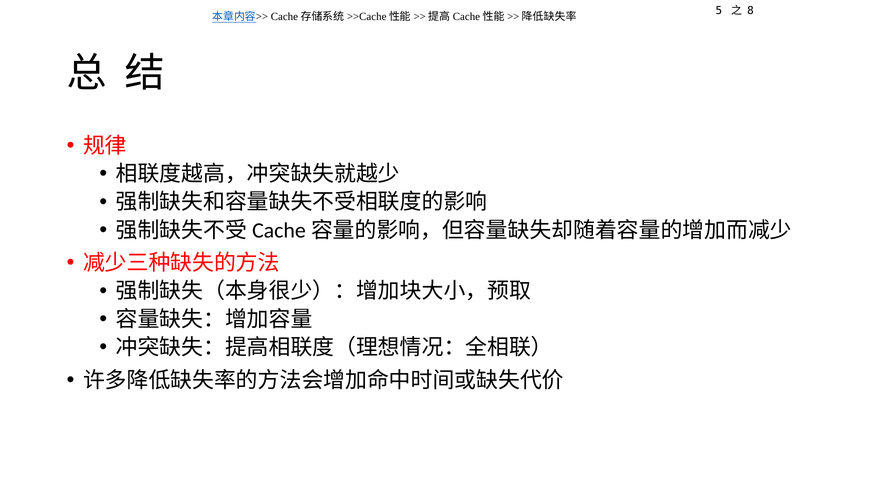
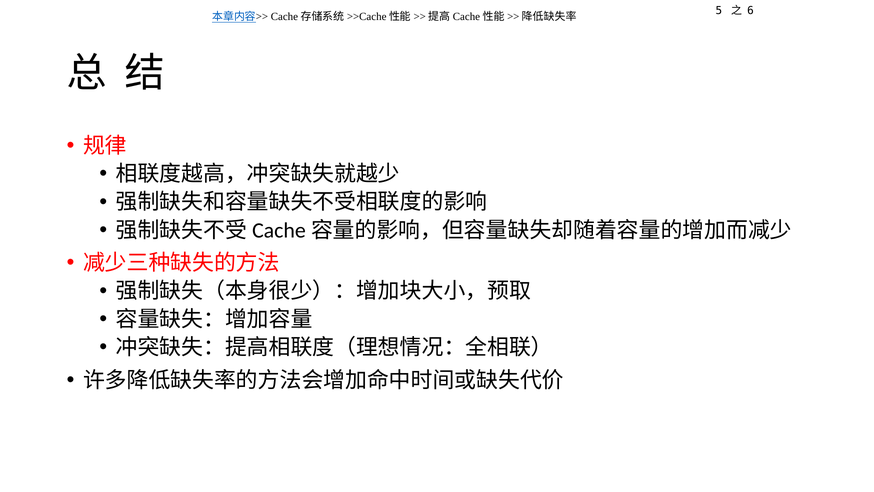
8: 8 -> 6 (750, 11)
